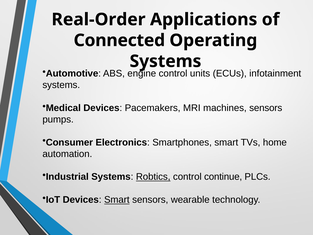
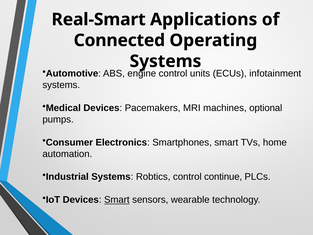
Real-Order: Real-Order -> Real-Smart (99, 19)
machines sensors: sensors -> optional (266, 108)
Robtics underline: present -> none (153, 177)
